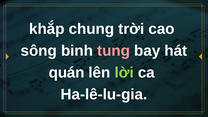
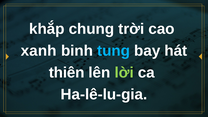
sông: sông -> xanh (39, 51)
tung colour: pink -> light blue (114, 51)
quán: quán -> thiên (67, 73)
